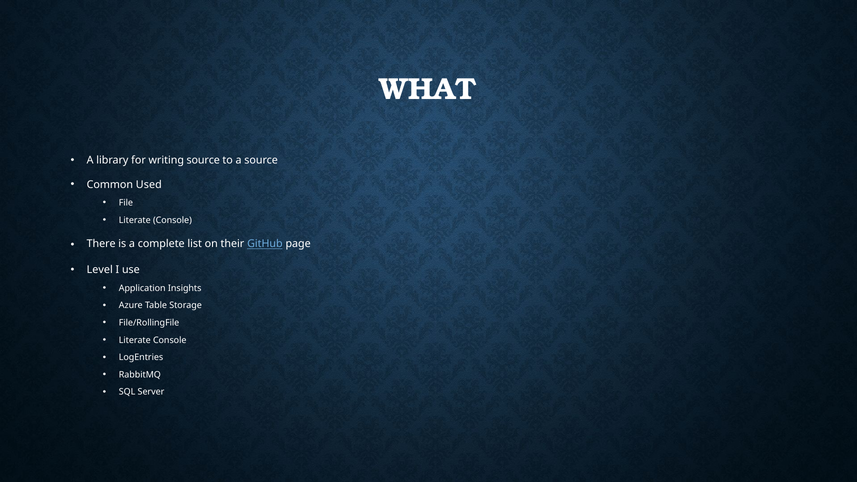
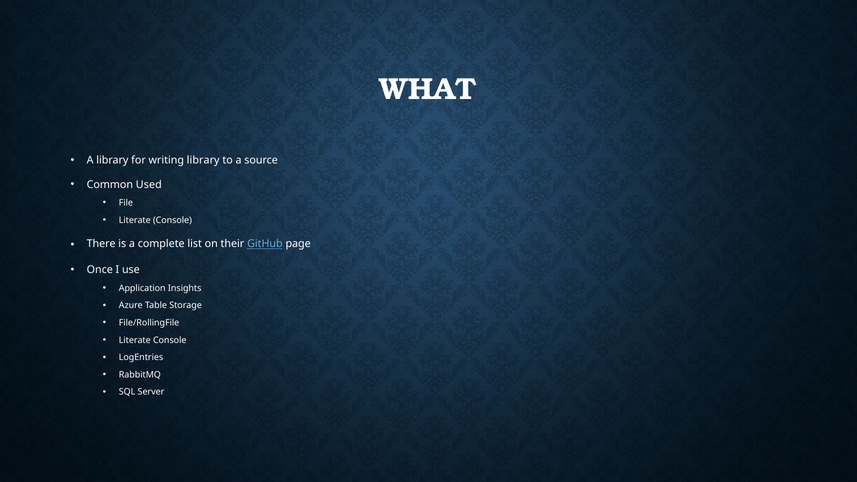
writing source: source -> library (203, 160)
Level: Level -> Once (100, 270)
